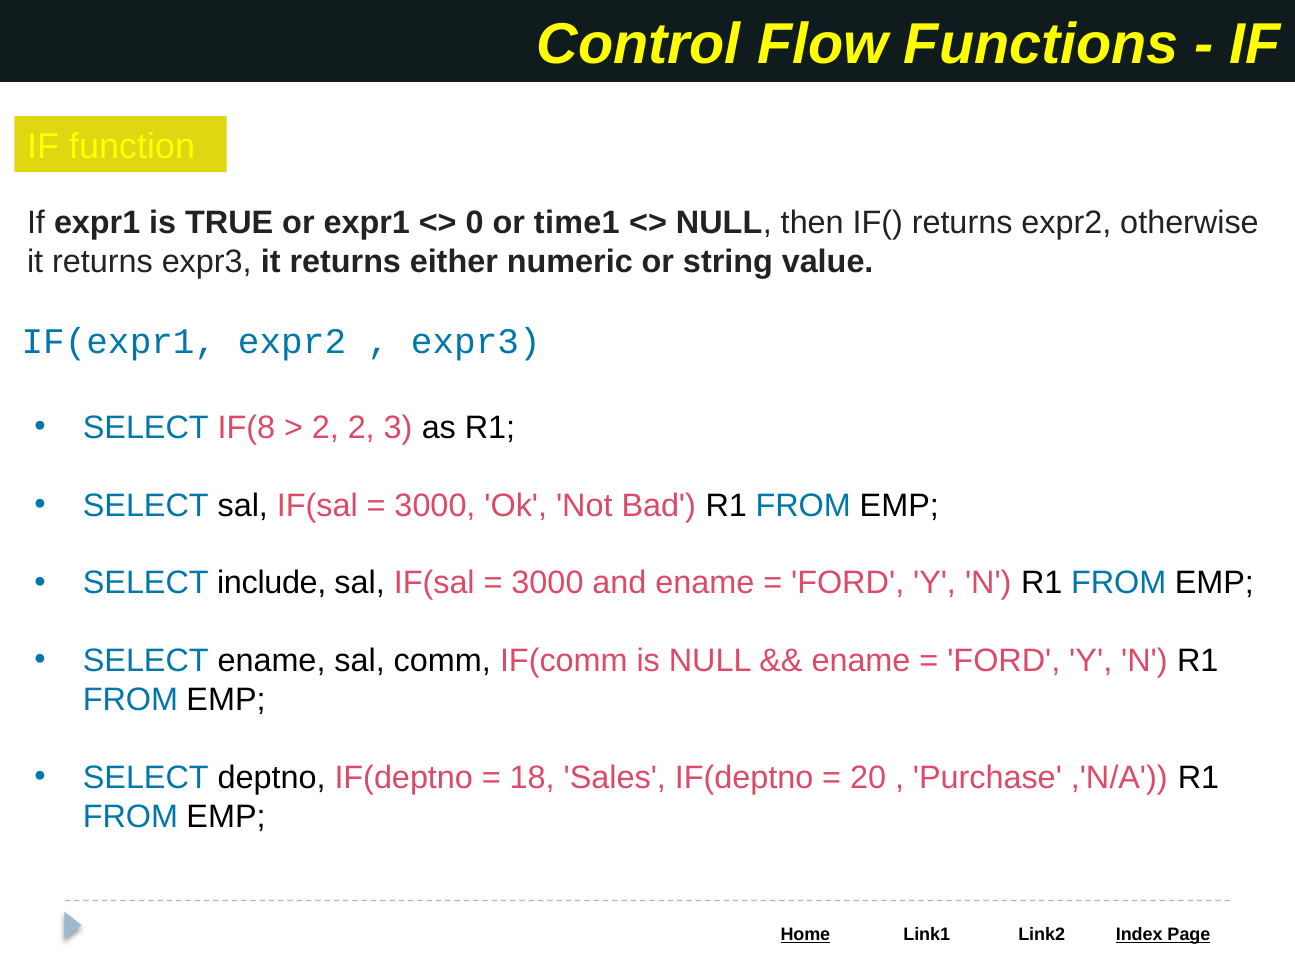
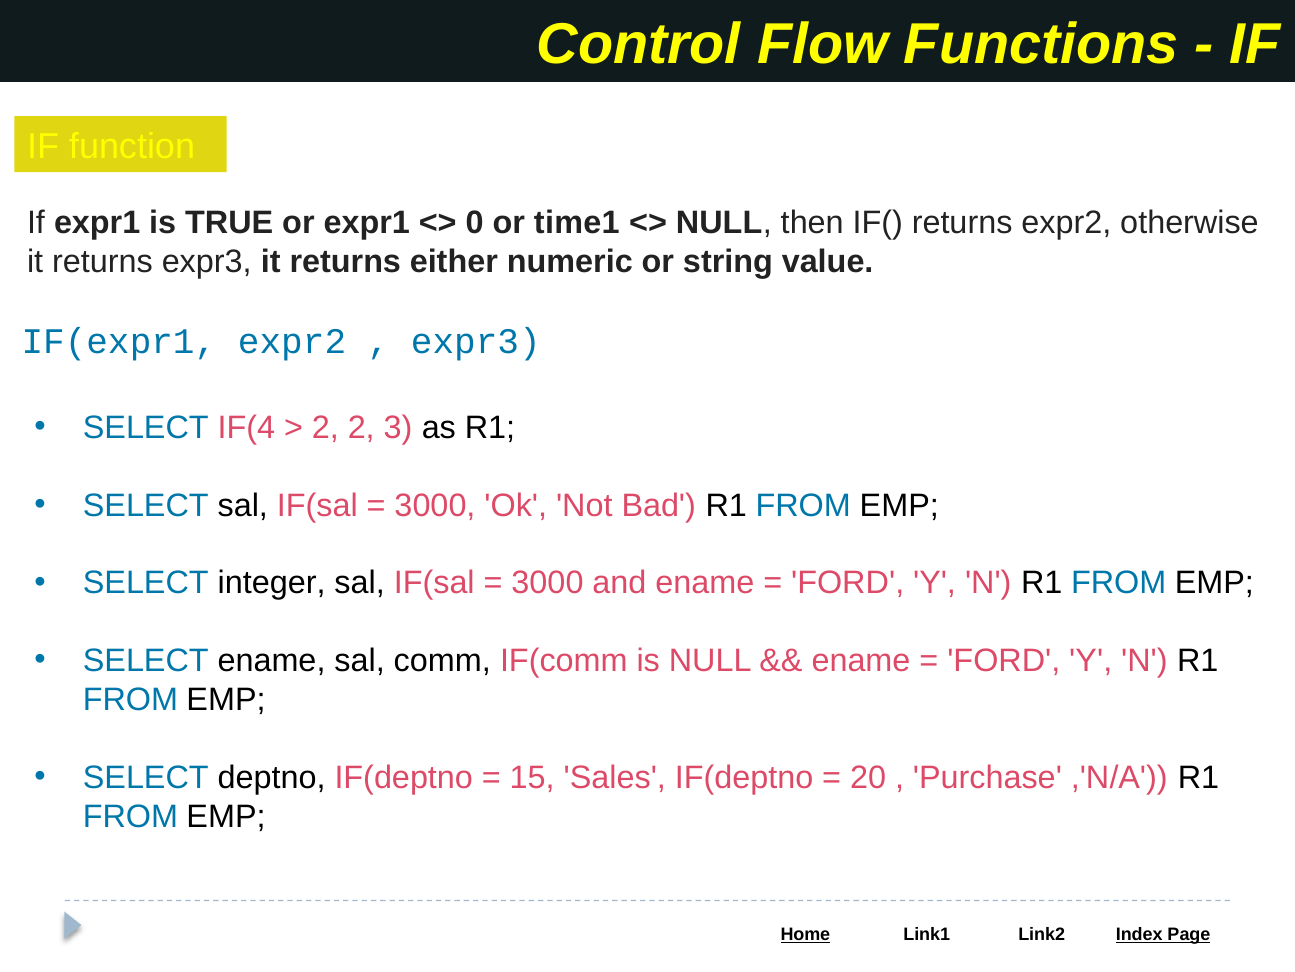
IF(8: IF(8 -> IF(4 (246, 427)
include: include -> integer (272, 583)
18: 18 -> 15 (532, 777)
